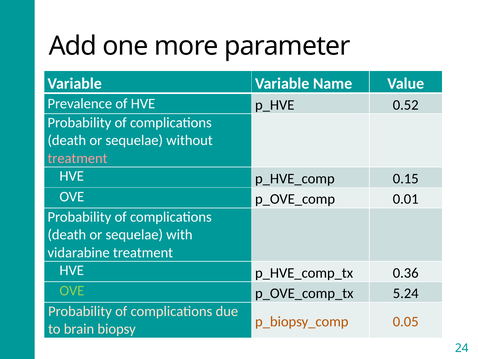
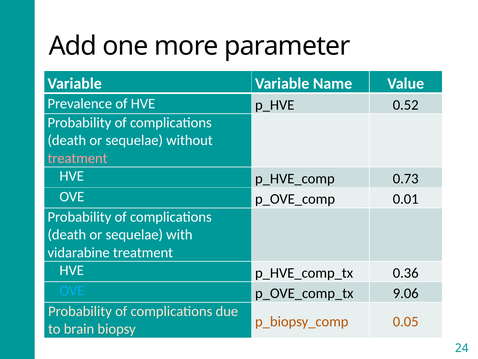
0.15: 0.15 -> 0.73 (406, 178)
OVE colour: light green -> light blue (72, 290)
5.24: 5.24 -> 9.06 (406, 293)
